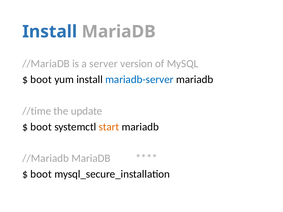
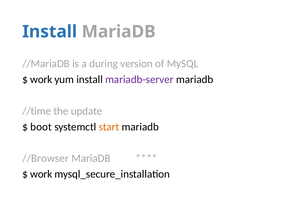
server: server -> during (104, 64)
boot: boot -> work (41, 80)
mariadb-server colour: blue -> purple (139, 80)
//Mariadb: //Mariadb -> //Browser (46, 159)
boot: boot -> work (41, 174)
